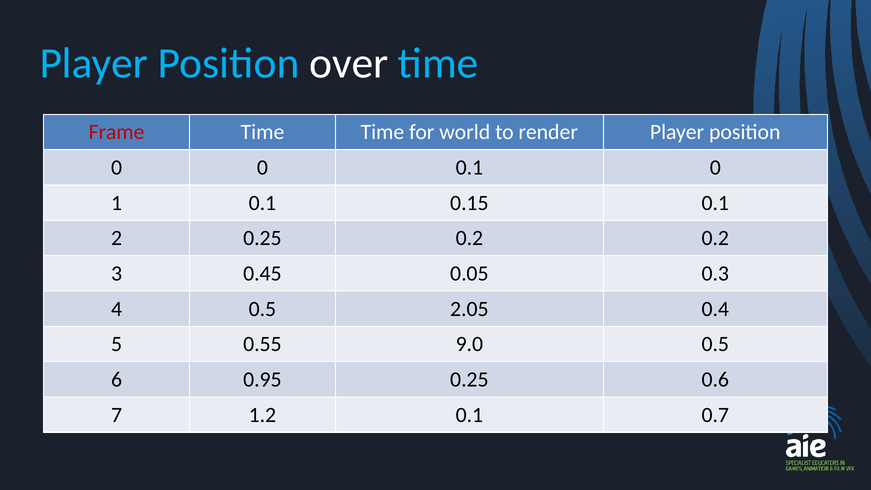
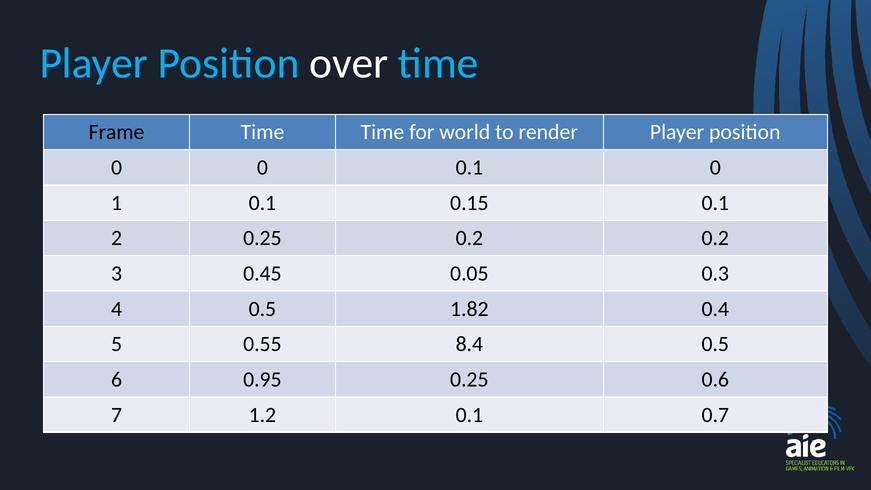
Frame colour: red -> black (117, 132)
2.05: 2.05 -> 1.82 (469, 309)
9.0: 9.0 -> 8.4 (469, 344)
